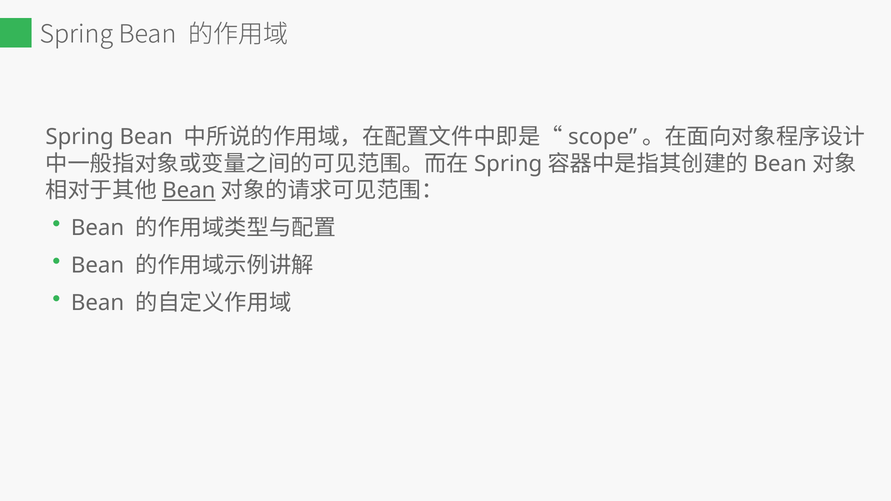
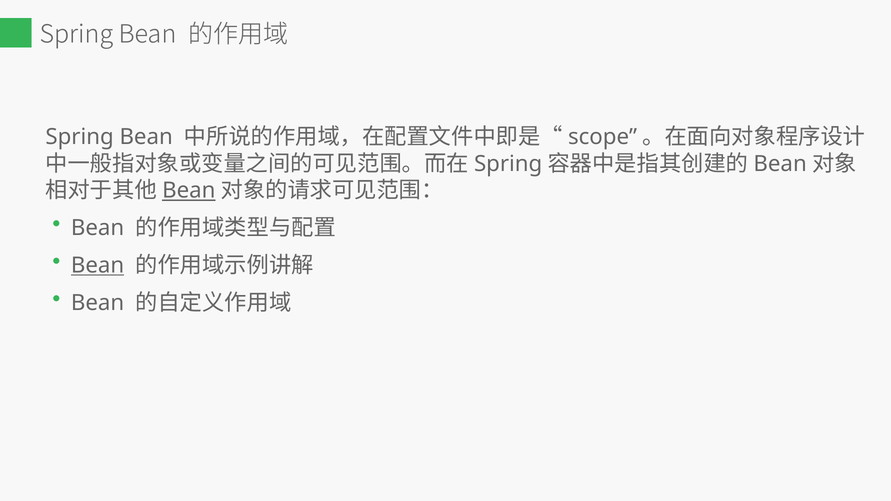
Bean underline: none -> present (98, 265)
